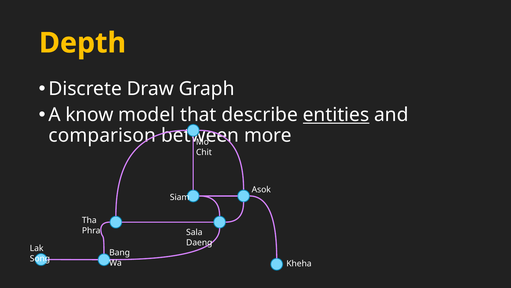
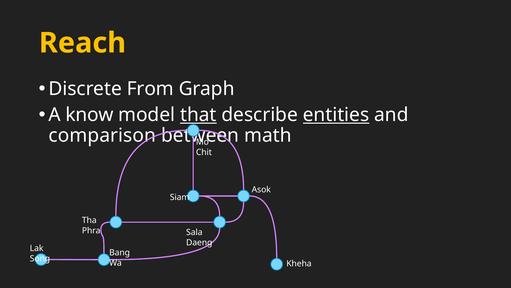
Depth: Depth -> Reach (82, 43)
Draw: Draw -> From (150, 89)
that underline: none -> present (198, 115)
more: more -> math (268, 135)
